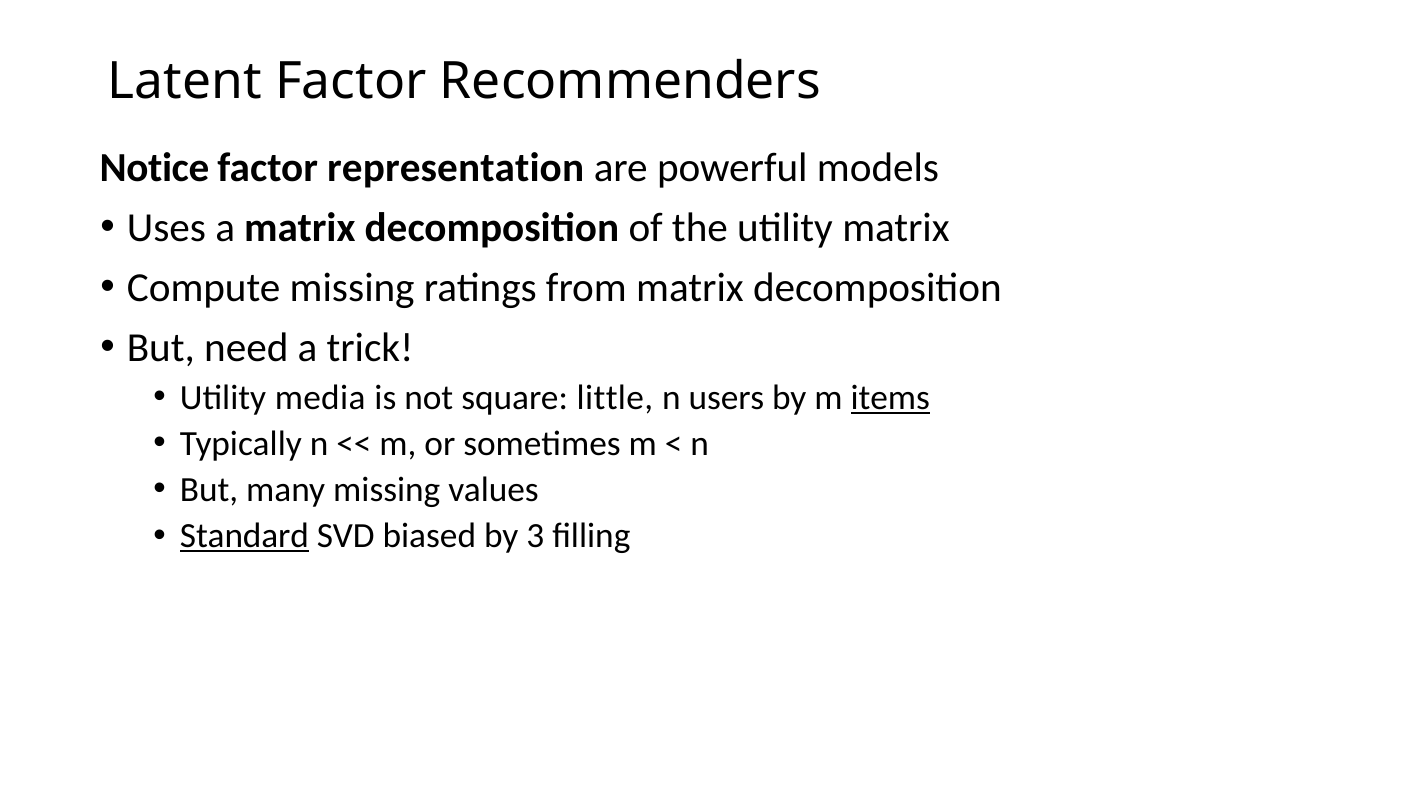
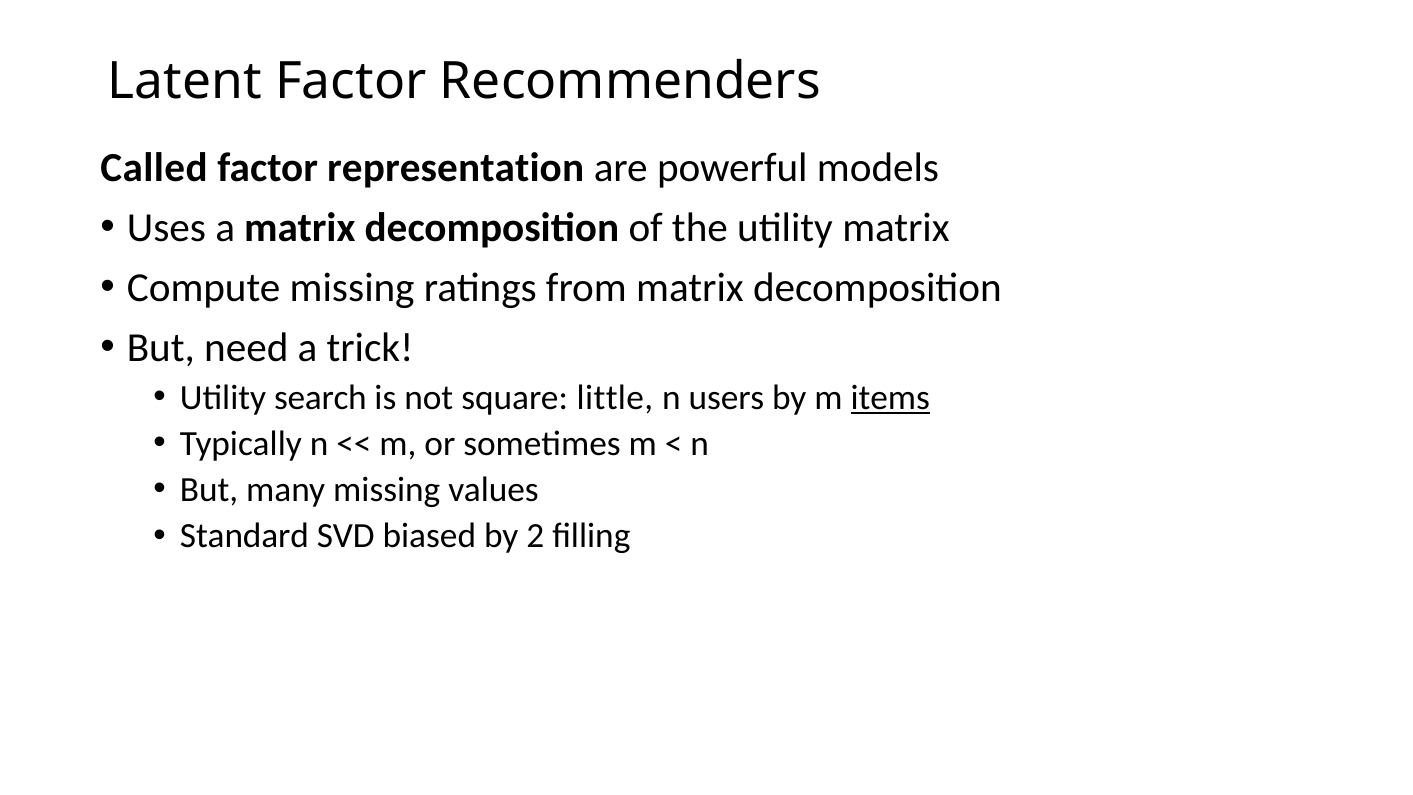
Notice: Notice -> Called (154, 168)
media: media -> search (320, 398)
Standard underline: present -> none (244, 536)
3: 3 -> 2 (535, 536)
